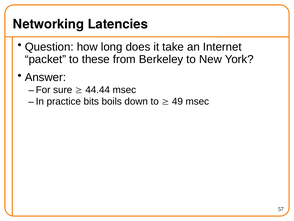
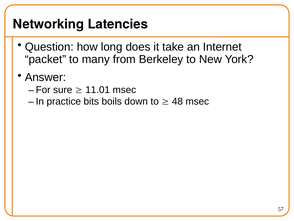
these: these -> many (96, 59)
44.44: 44.44 -> 11.01 (98, 90)
49: 49 -> 48 (177, 101)
